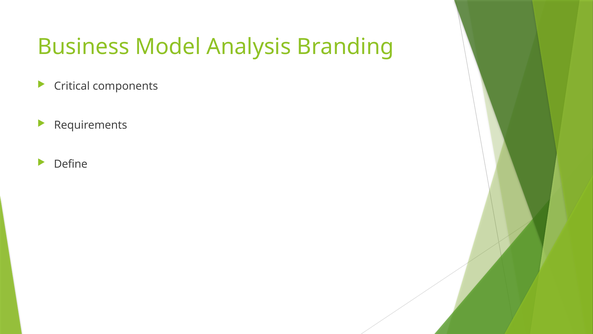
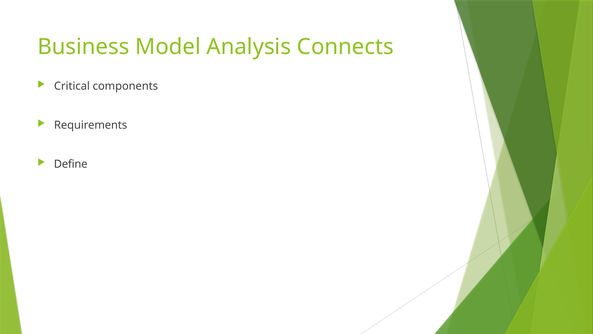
Branding: Branding -> Connects (345, 47)
